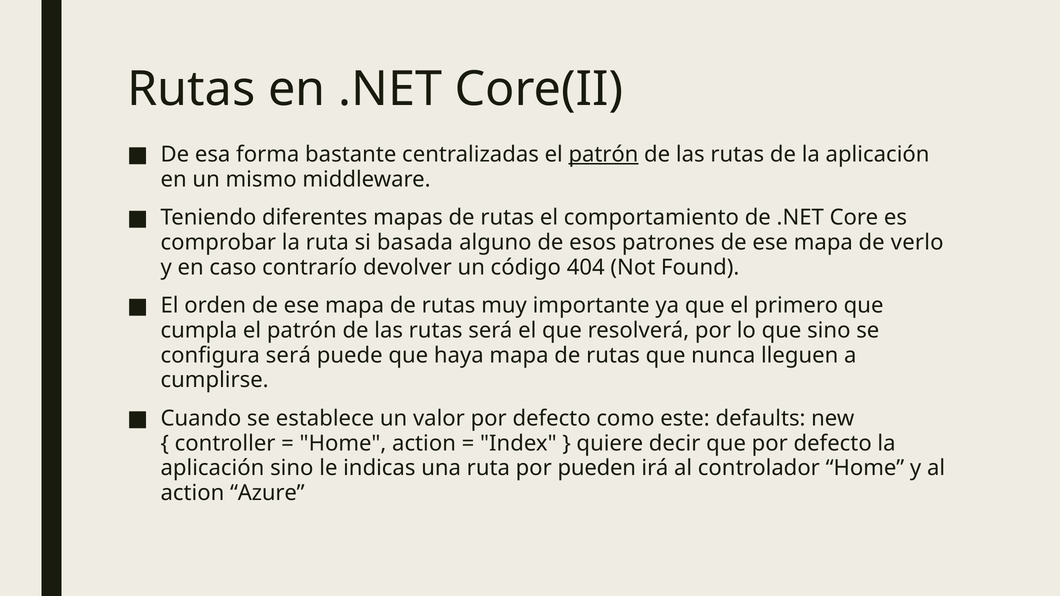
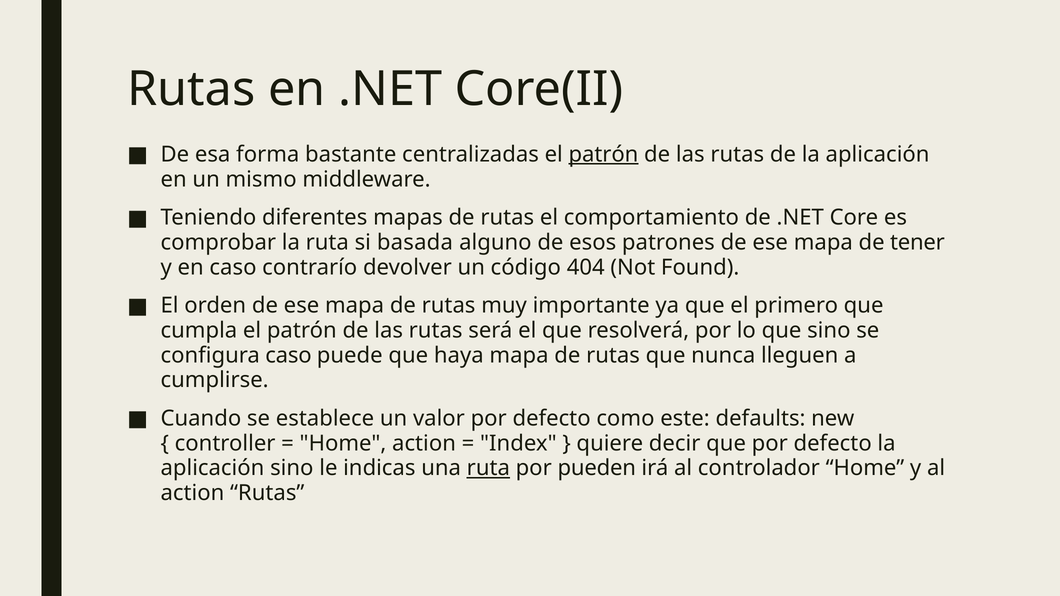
verlo: verlo -> tener (917, 242)
configura será: será -> caso (289, 355)
ruta underline: none -> present (488, 468)
action Azure: Azure -> Rutas (267, 493)
